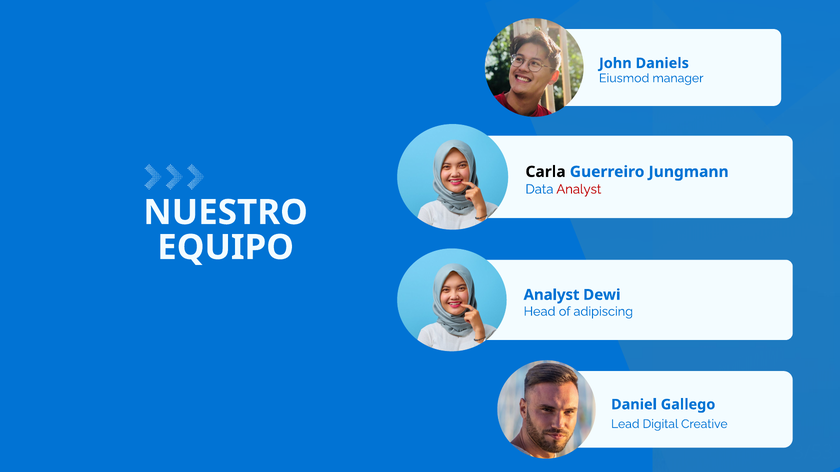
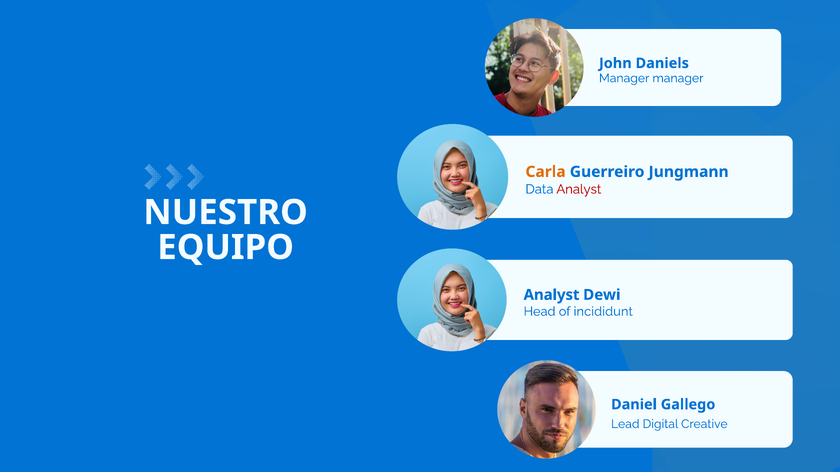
Eiusmod: Eiusmod -> Manager (624, 78)
Carla colour: black -> orange (546, 172)
adipiscing: adipiscing -> incididunt (603, 312)
